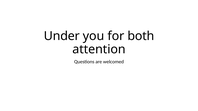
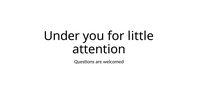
both: both -> little (141, 36)
